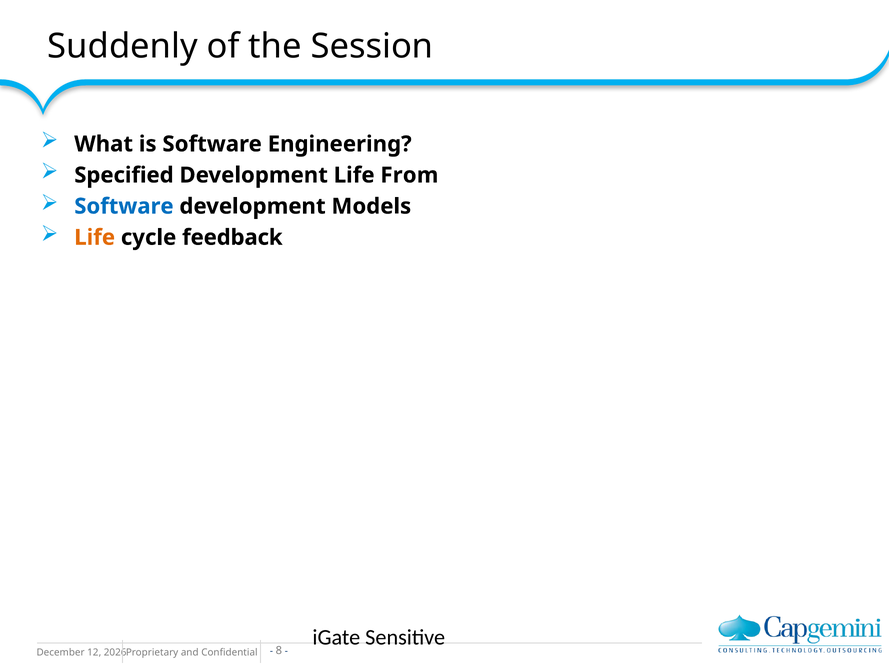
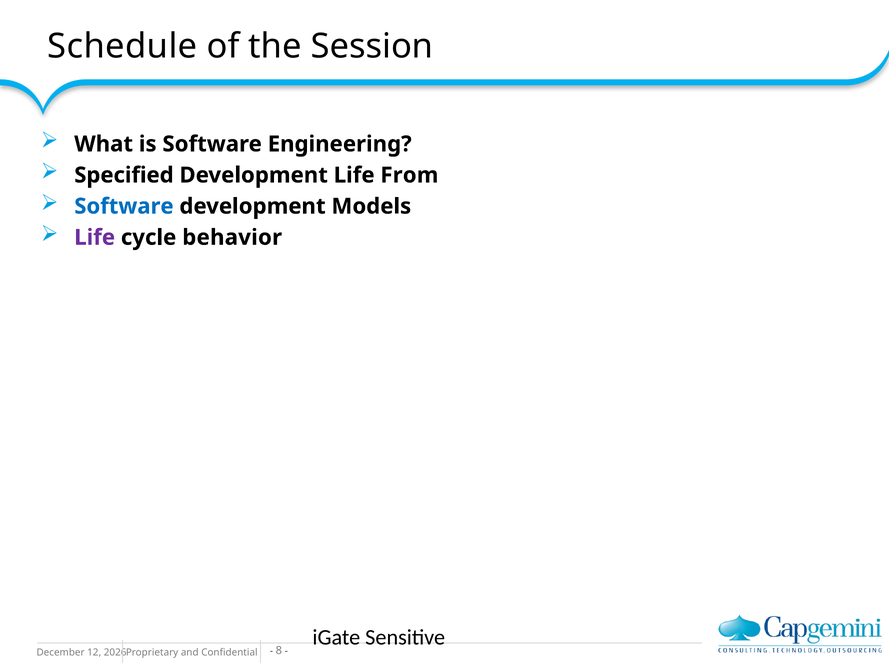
Suddenly: Suddenly -> Schedule (122, 46)
Life colour: orange -> purple (95, 237)
feedback: feedback -> behavior (232, 237)
